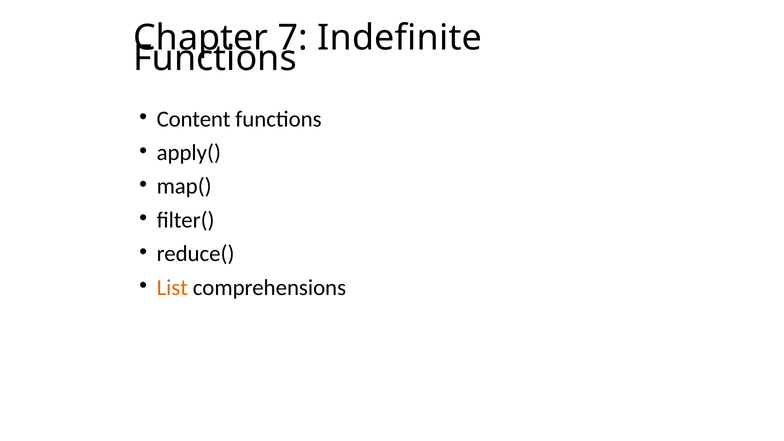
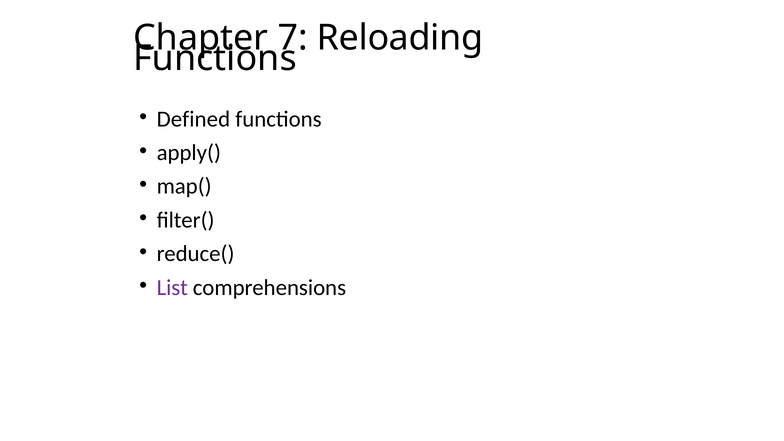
Indefinite: Indefinite -> Reloading (400, 38)
Content: Content -> Defined (193, 119)
List colour: orange -> purple (172, 287)
